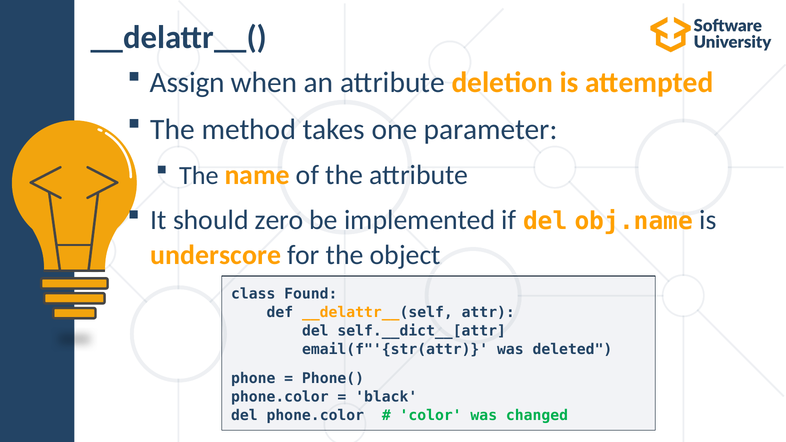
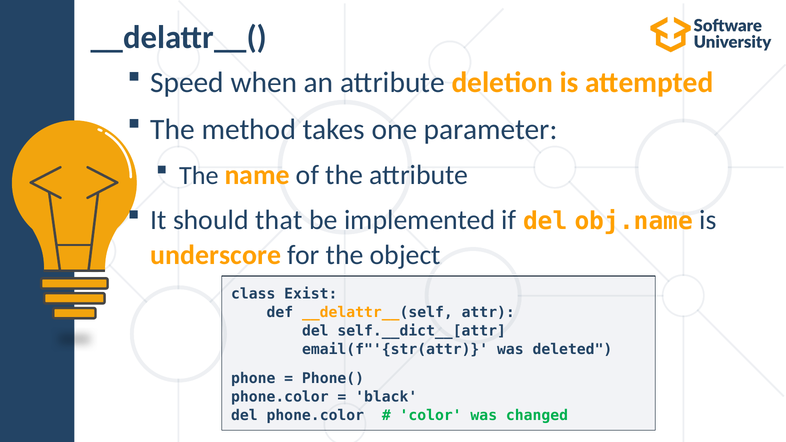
Assign: Assign -> Speed (187, 82)
zero: zero -> that (279, 220)
Found: Found -> Exist (311, 294)
